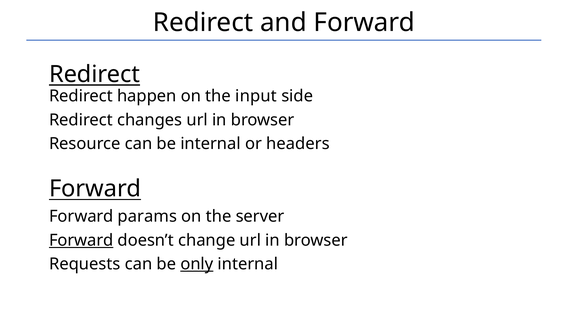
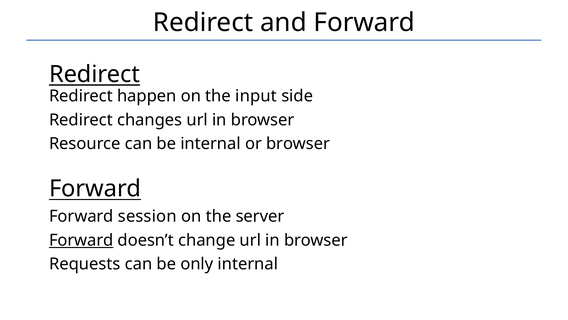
or headers: headers -> browser (298, 143)
params: params -> session (147, 216)
only underline: present -> none (197, 264)
